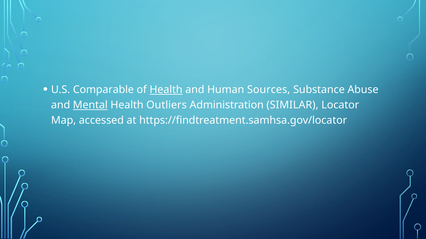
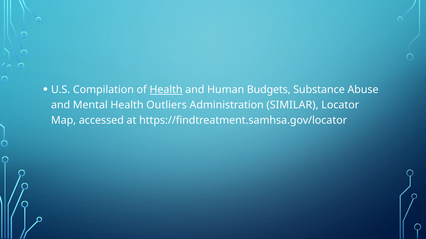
Comparable: Comparable -> Compilation (103, 90)
Sources: Sources -> Budgets (269, 90)
Mental underline: present -> none (90, 105)
